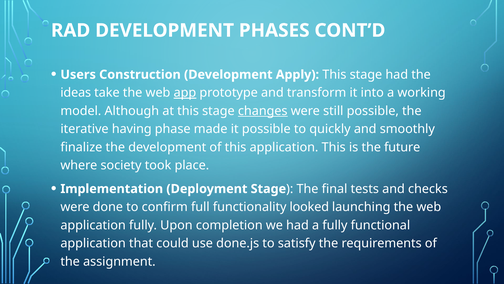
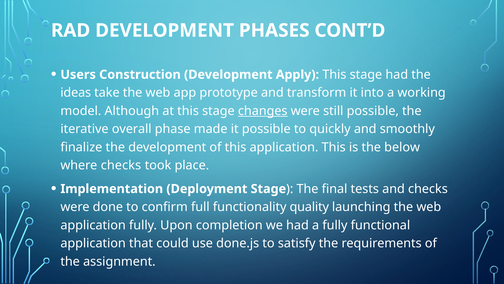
app underline: present -> none (185, 93)
having: having -> overall (132, 129)
future: future -> below (402, 147)
where society: society -> checks (121, 165)
looked: looked -> quality (309, 207)
